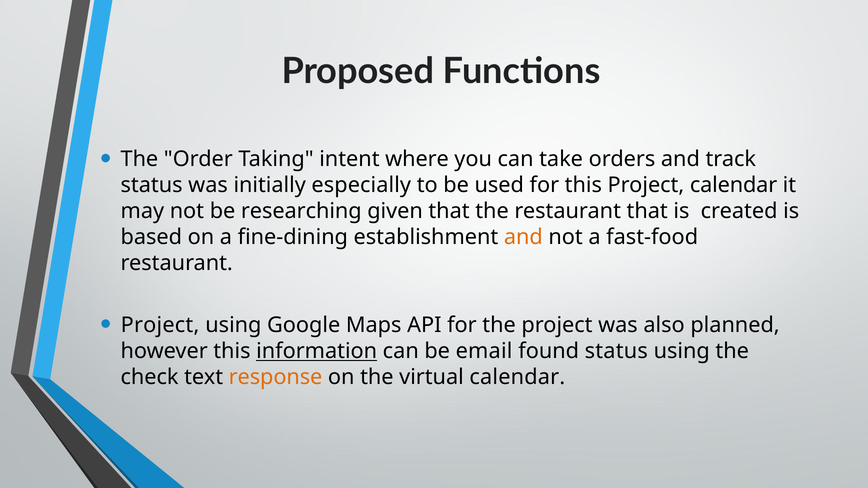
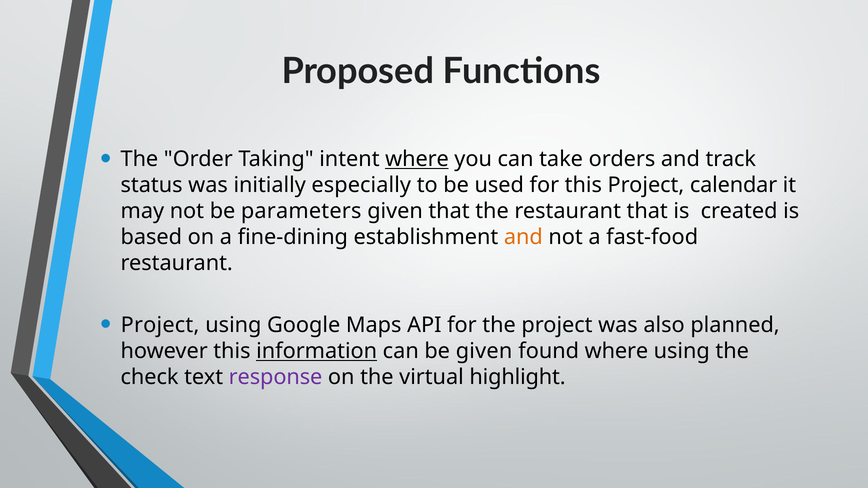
where underline: none -> present (417, 159)
researching: researching -> parameters (301, 211)
be email: email -> given (484, 351)
found status: status -> where (616, 351)
response colour: orange -> purple (276, 377)
virtual calendar: calendar -> highlight (518, 377)
